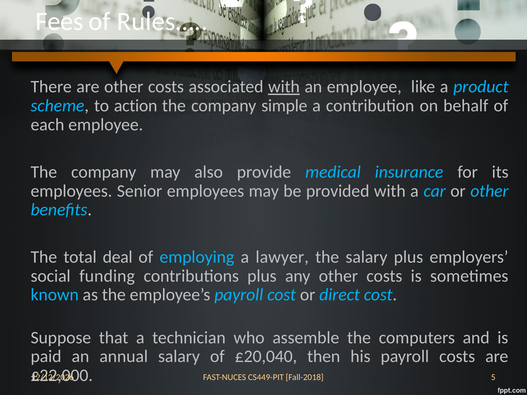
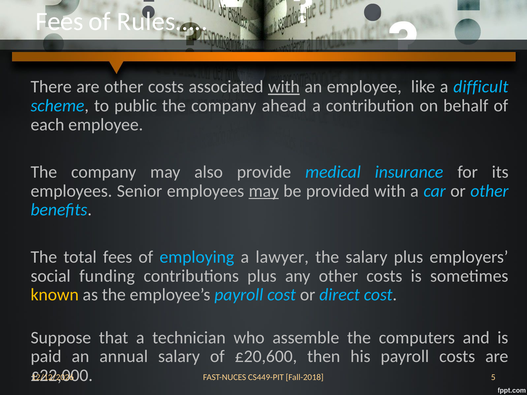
product: product -> difficult (481, 87)
action: action -> public (136, 106)
simple: simple -> ahead (284, 106)
may underline: none -> present (264, 191)
total deal: deal -> fees (118, 257)
known colour: light blue -> yellow (55, 295)
£20,040: £20,040 -> £20,600 (266, 357)
